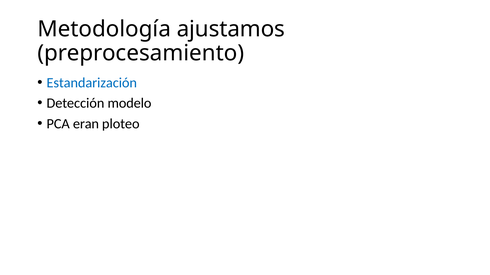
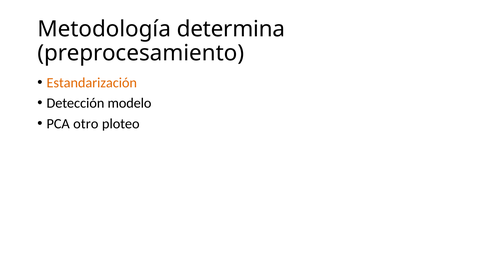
ajustamos: ajustamos -> determina (231, 29)
Estandarización colour: blue -> orange (92, 83)
eran: eran -> otro (86, 124)
